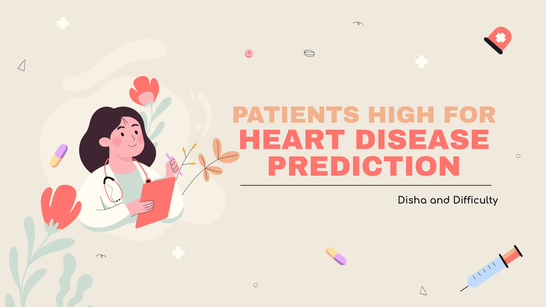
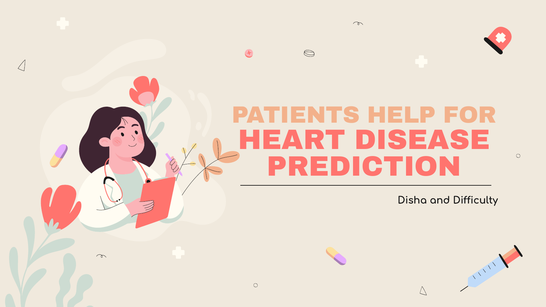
HIGH: HIGH -> HELP (402, 115)
